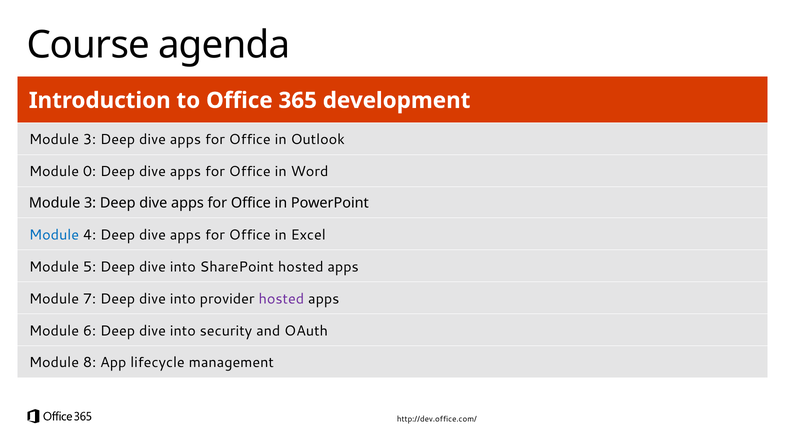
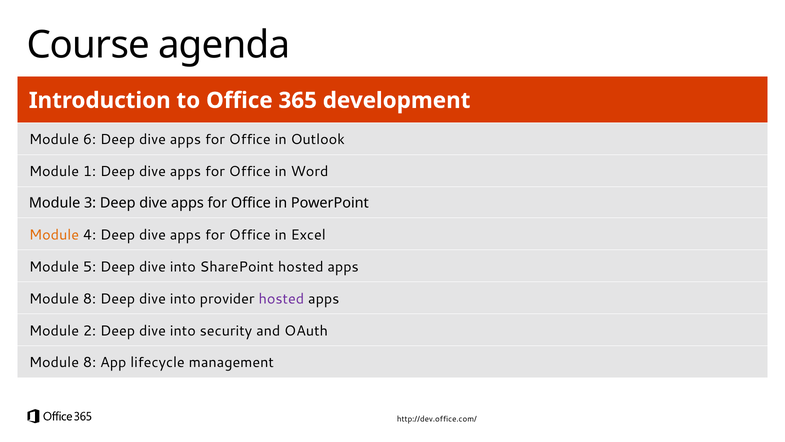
3: 3 -> 6 (90, 139)
0: 0 -> 1 (90, 171)
Module colour: blue -> orange (54, 235)
7: 7 -> 8 (90, 298)
6: 6 -> 2 (90, 330)
